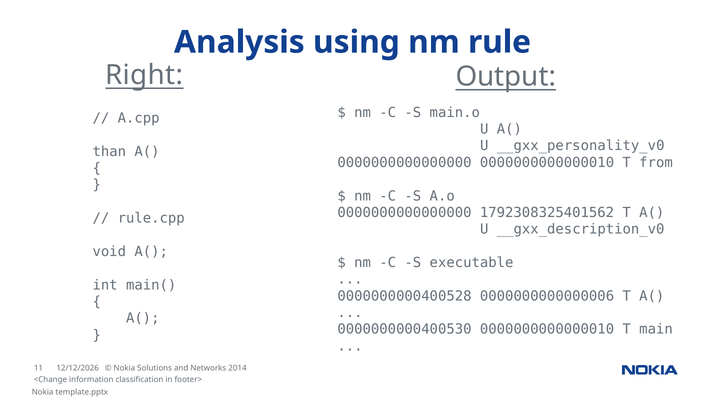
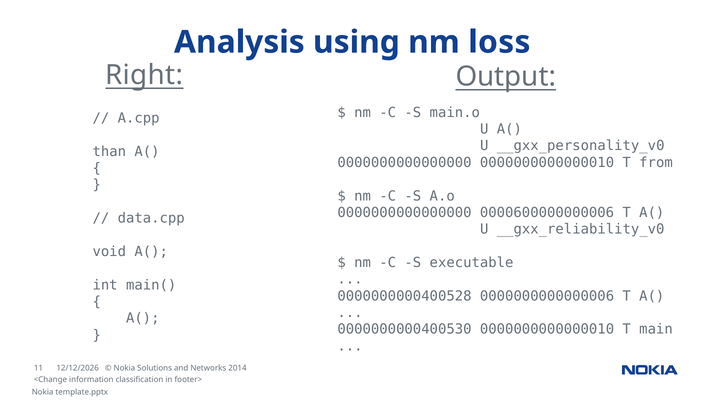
rule: rule -> loss (499, 42)
1792308325401562: 1792308325401562 -> 0000600000000006 (547, 213)
rule.cpp: rule.cpp -> data.cpp (151, 218)
__gxx_description_v0: __gxx_description_v0 -> __gxx_reliability_v0 (581, 229)
